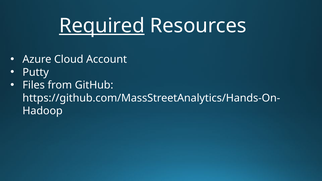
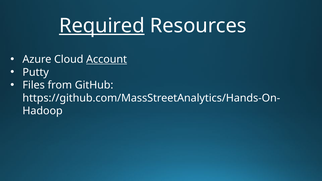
Account underline: none -> present (107, 59)
